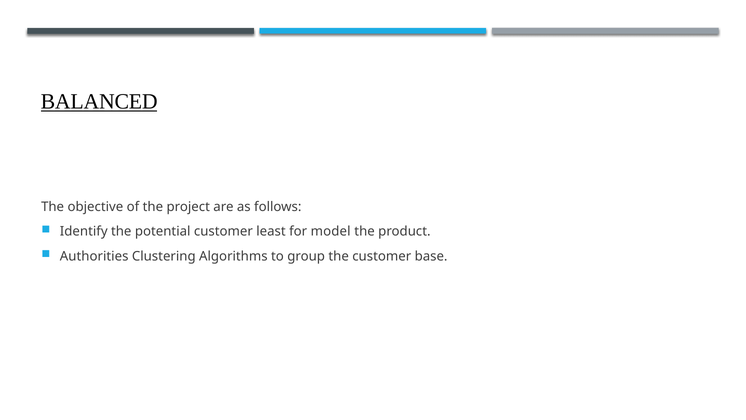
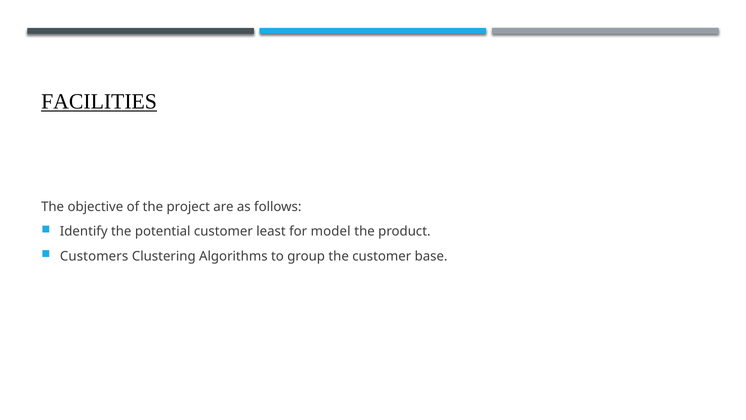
BALANCED: BALANCED -> FACILITIES (99, 101)
Authorities: Authorities -> Customers (94, 256)
